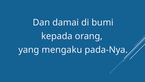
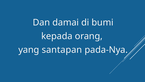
mengaku: mengaku -> santapan (62, 50)
